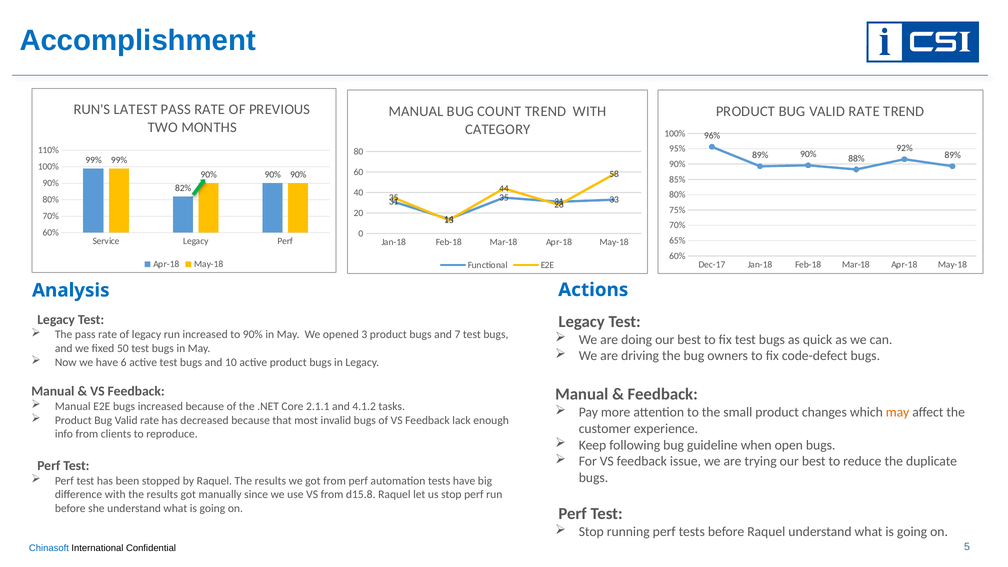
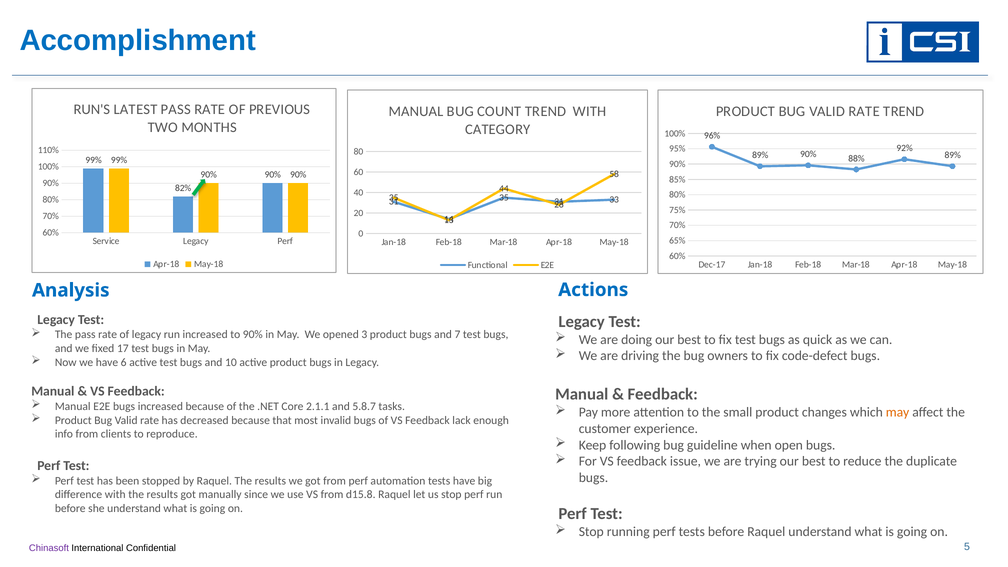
50: 50 -> 17 (123, 348)
4.1.2: 4.1.2 -> 5.8.7 (364, 406)
Chinasoft colour: blue -> purple (49, 548)
